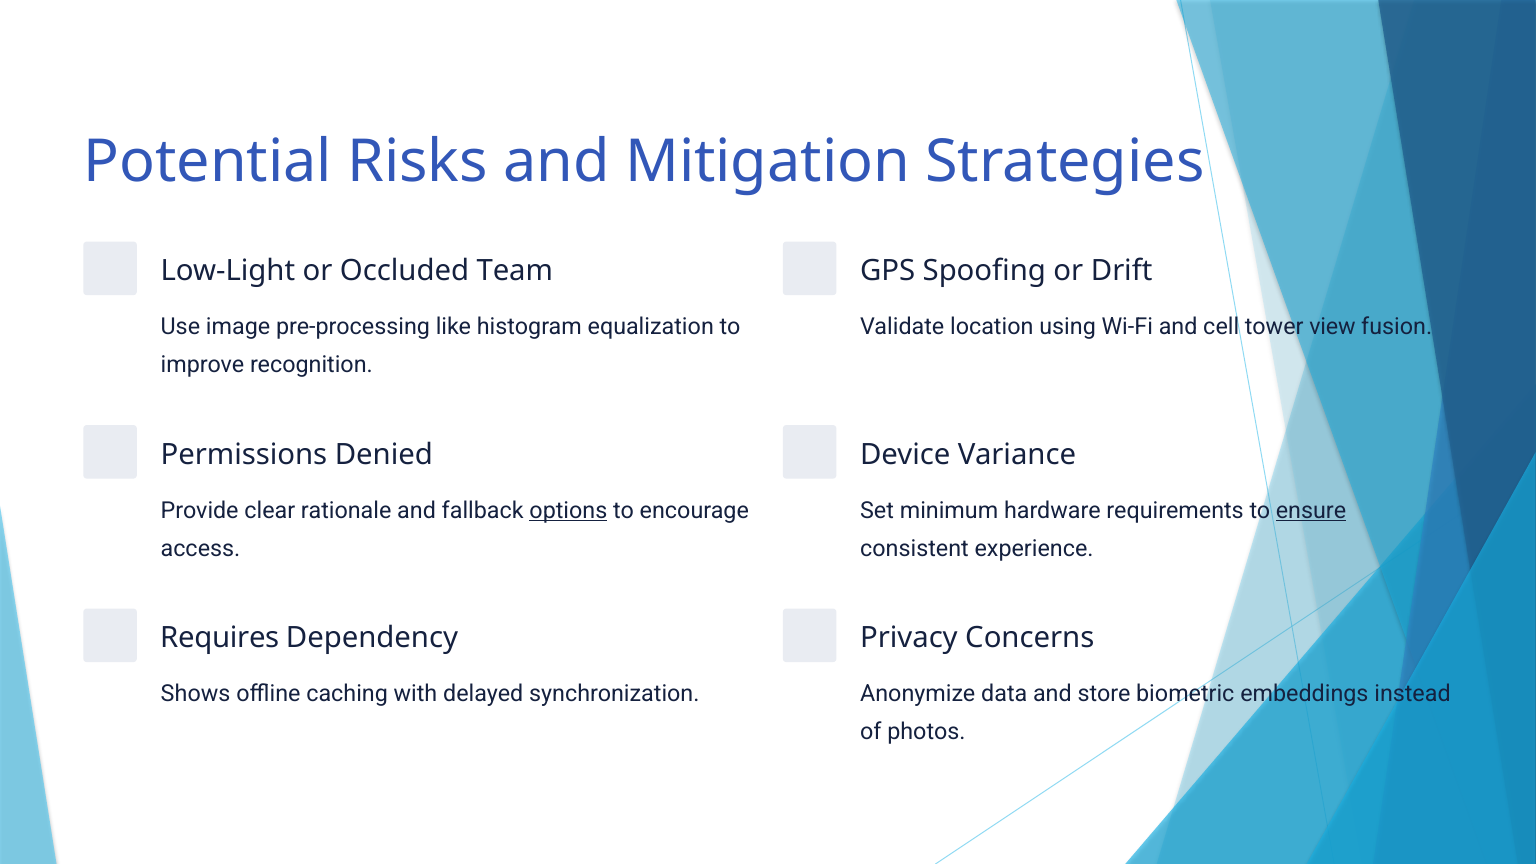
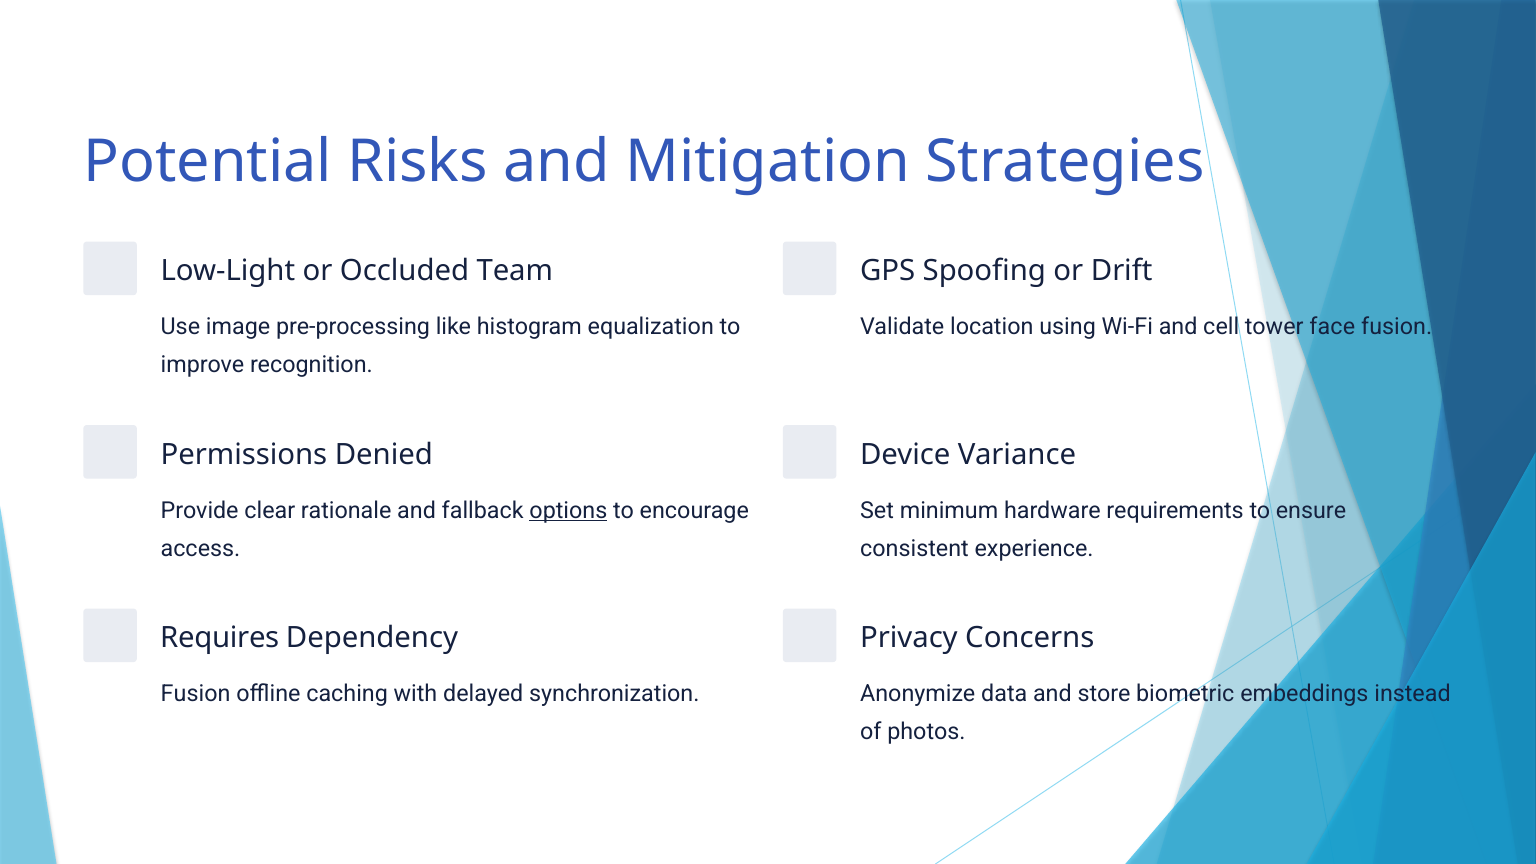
view: view -> face (1332, 327)
ensure underline: present -> none (1311, 510)
Shows: Shows -> Fusion (196, 694)
